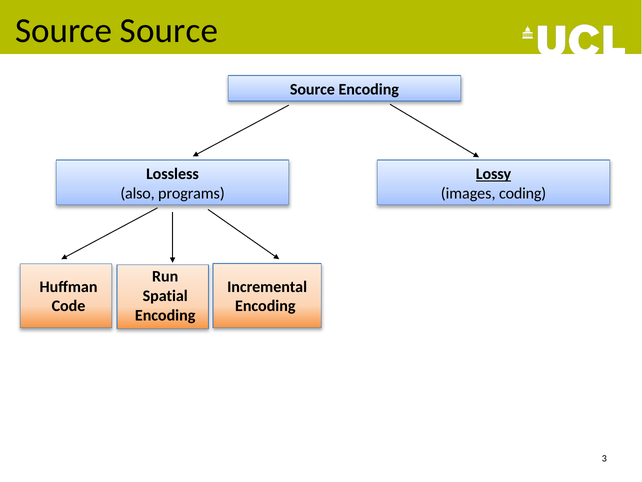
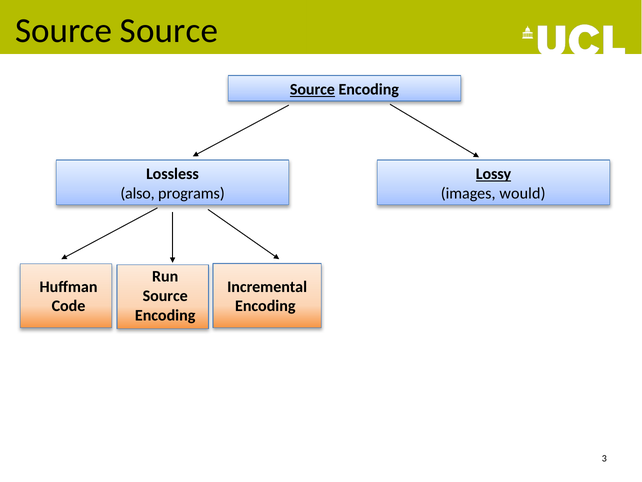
Source underline: none -> present (312, 89)
coding: coding -> would (522, 193)
Spatial: Spatial -> Source (165, 296)
